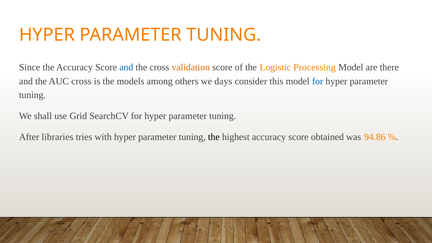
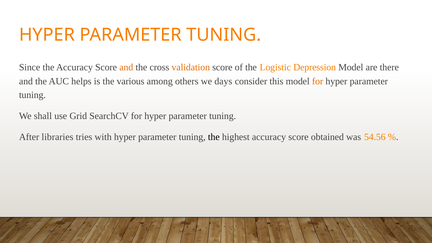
and colour: blue -> orange (126, 67)
Processing: Processing -> Depression (315, 67)
AUC cross: cross -> helps (81, 81)
models: models -> various (131, 81)
for colour: blue -> orange (318, 81)
94.86: 94.86 -> 54.56 (375, 137)
